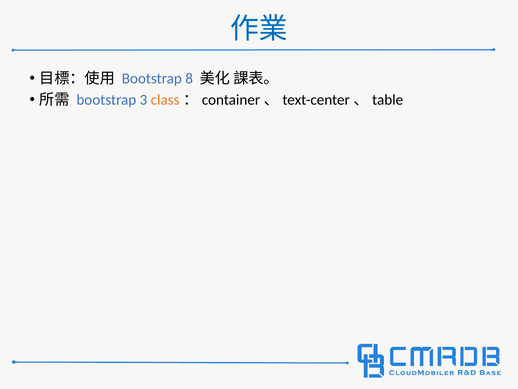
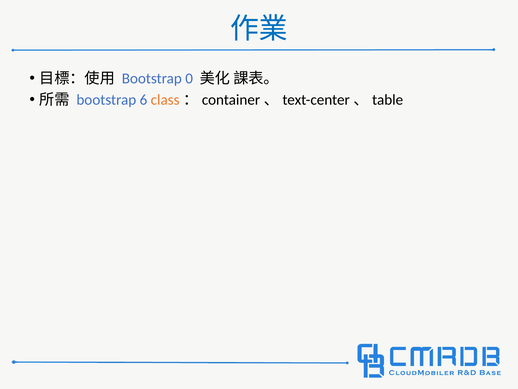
8: 8 -> 0 (189, 78)
3: 3 -> 6 (143, 100)
